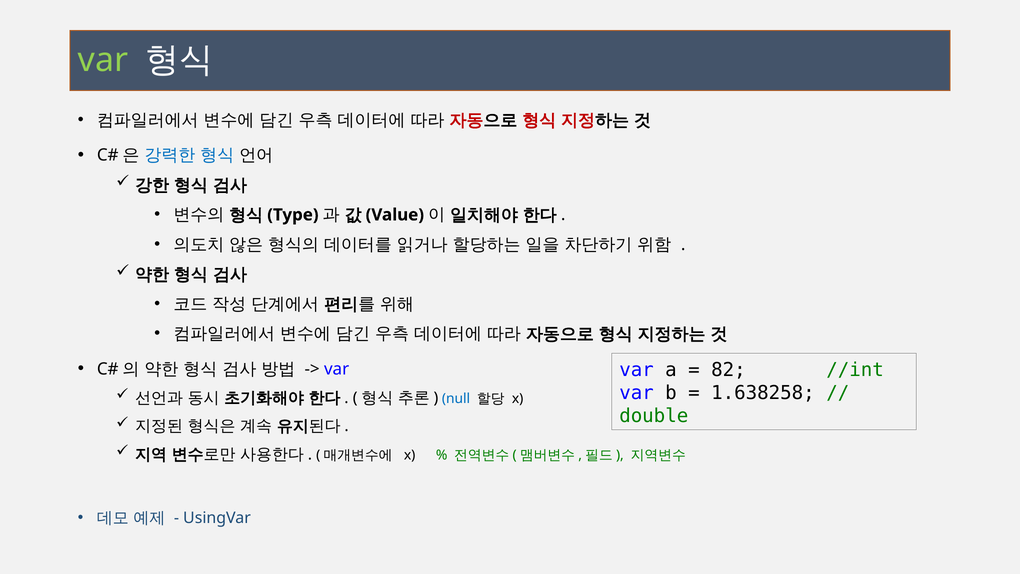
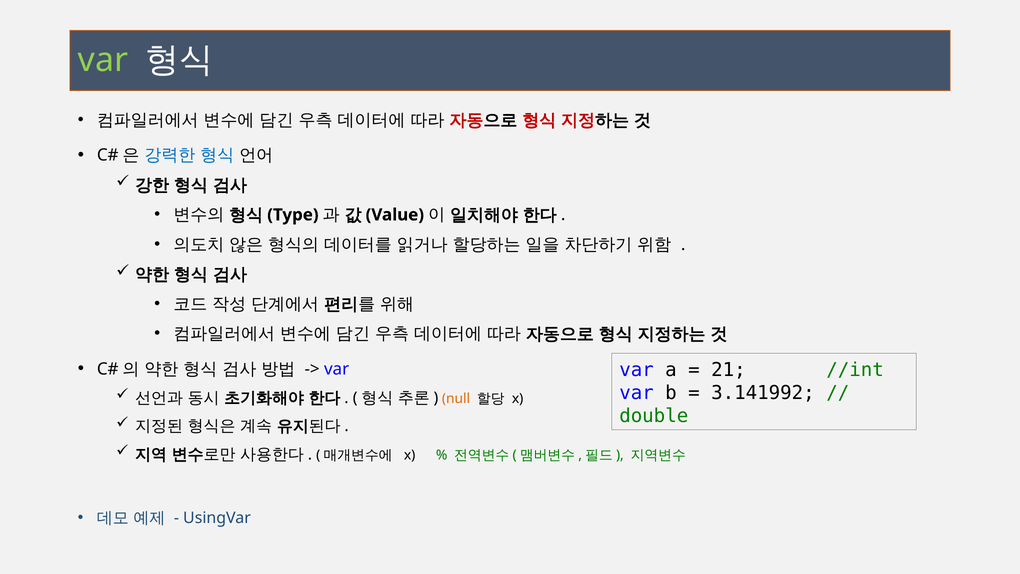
82: 82 -> 21 (728, 370)
1.638258: 1.638258 -> 3.141992 (763, 393)
null colour: blue -> orange (456, 398)
